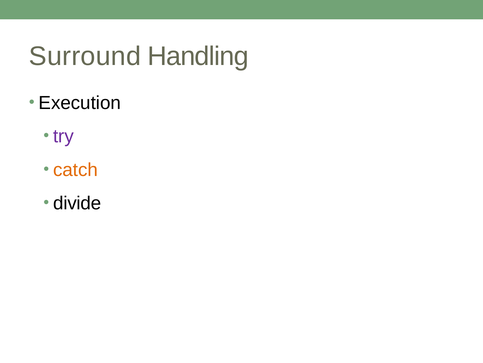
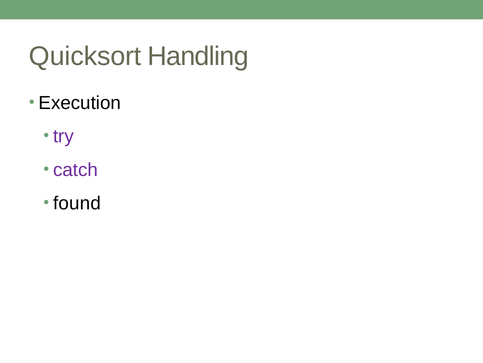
Surround: Surround -> Quicksort (85, 56)
catch colour: orange -> purple (76, 169)
divide: divide -> found (77, 203)
